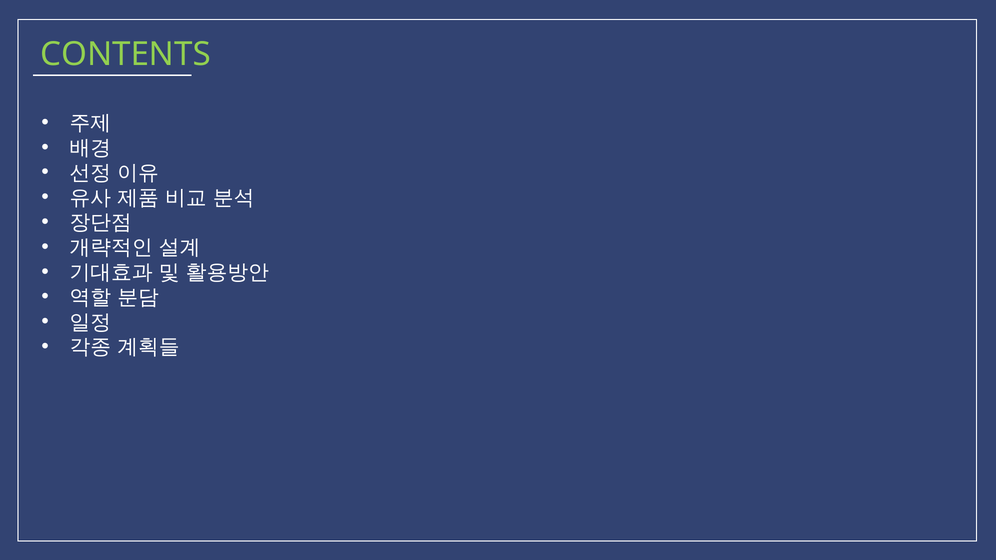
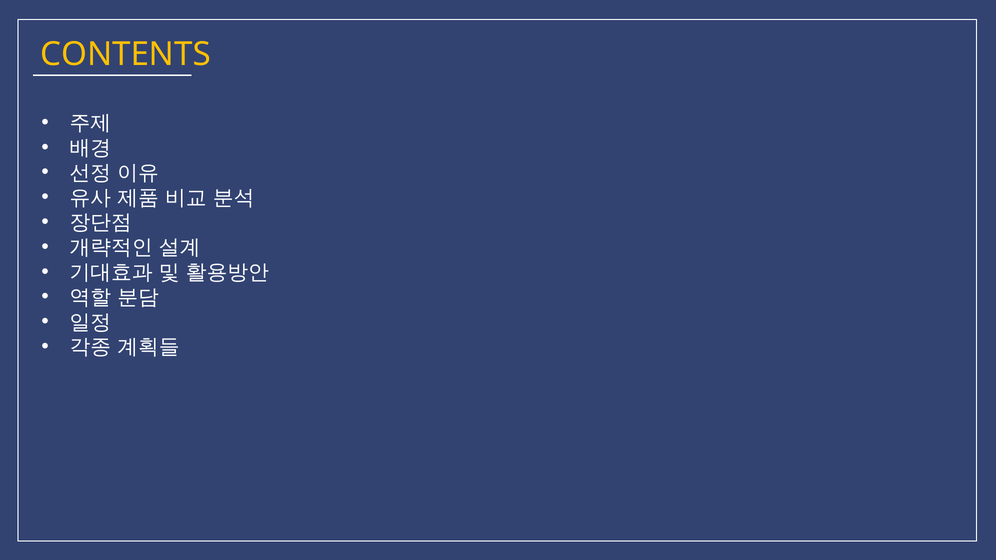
CONTENTS colour: light green -> yellow (126, 54)
